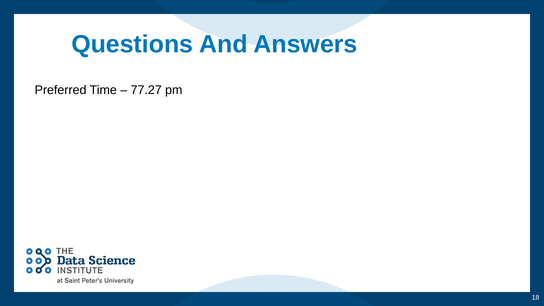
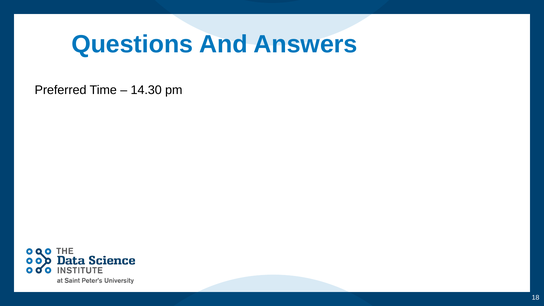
77.27: 77.27 -> 14.30 (146, 90)
